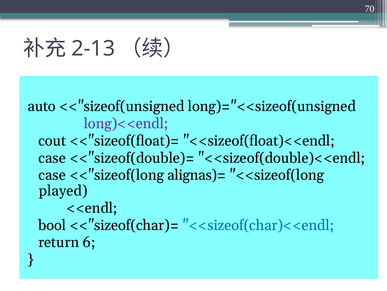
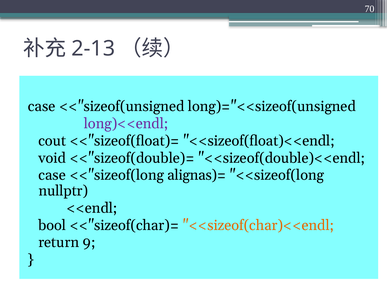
auto: auto -> case (42, 106)
case: case -> void (52, 158)
played: played -> nullptr (63, 190)
<<sizeof(char)<<endl colour: blue -> orange (258, 225)
6: 6 -> 9 (89, 242)
